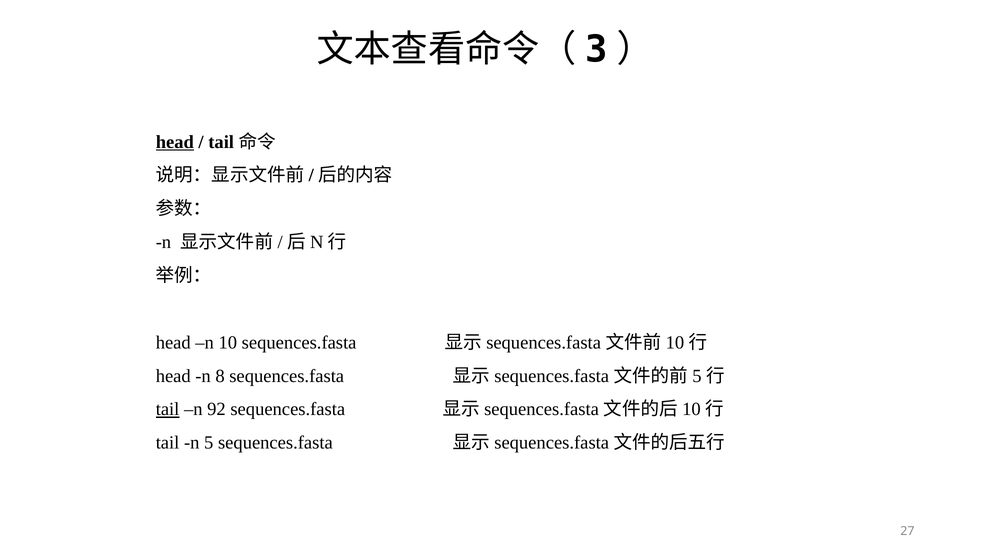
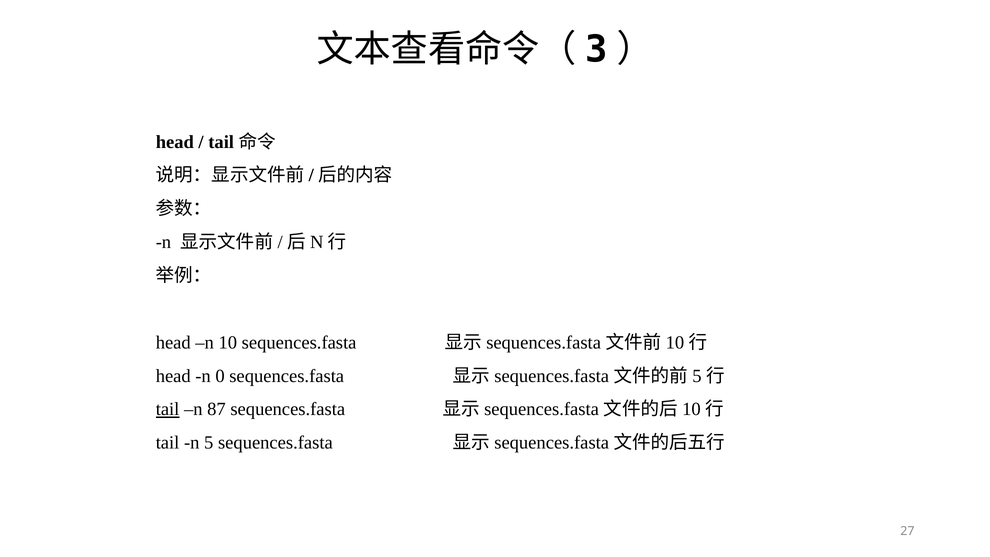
head underline: present -> none (175, 142)
8: 8 -> 0 (220, 376)
92: 92 -> 87 (216, 409)
